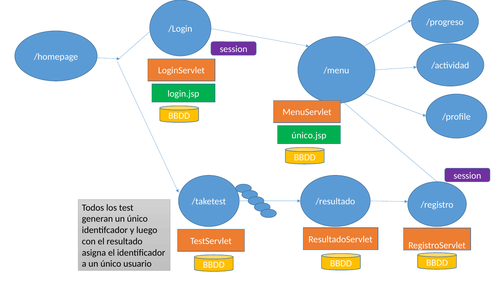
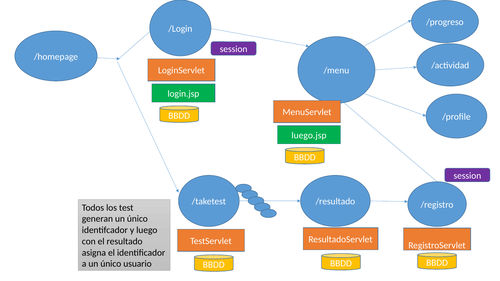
único.jsp: único.jsp -> luego.jsp (309, 135)
